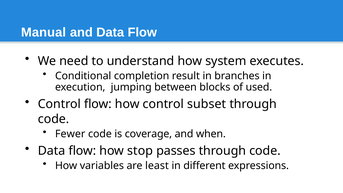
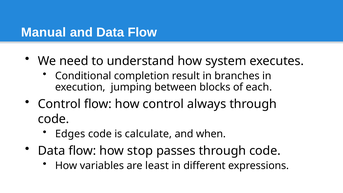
used: used -> each (259, 87)
subset: subset -> always (207, 104)
Fewer: Fewer -> Edges (70, 134)
coverage: coverage -> calculate (148, 134)
